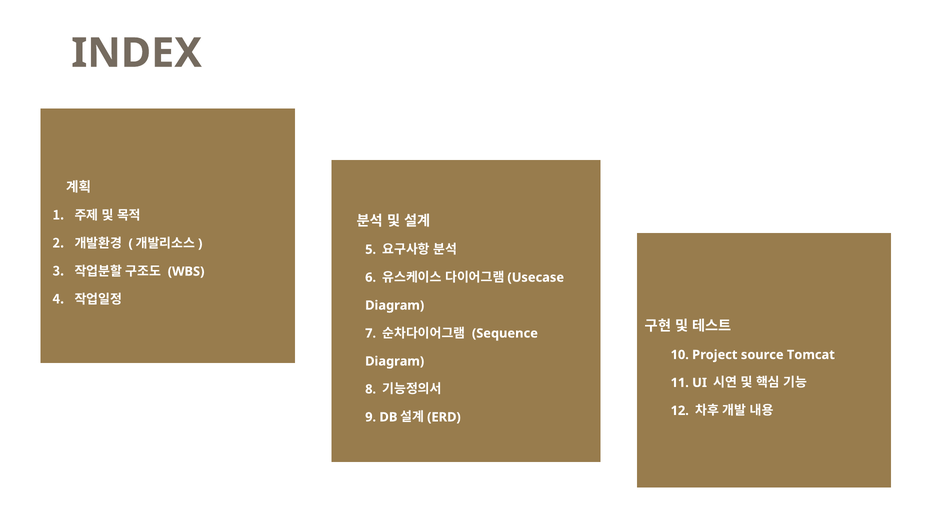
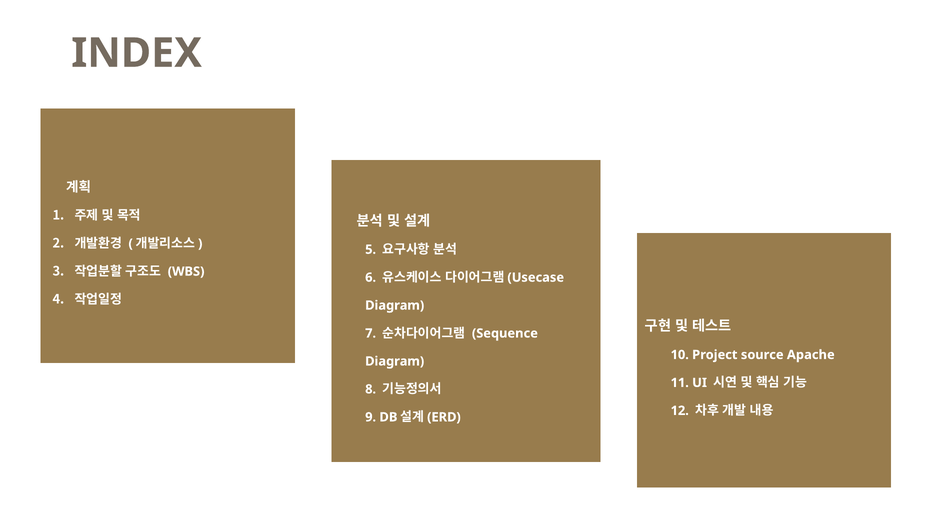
Tomcat: Tomcat -> Apache (811, 355)
